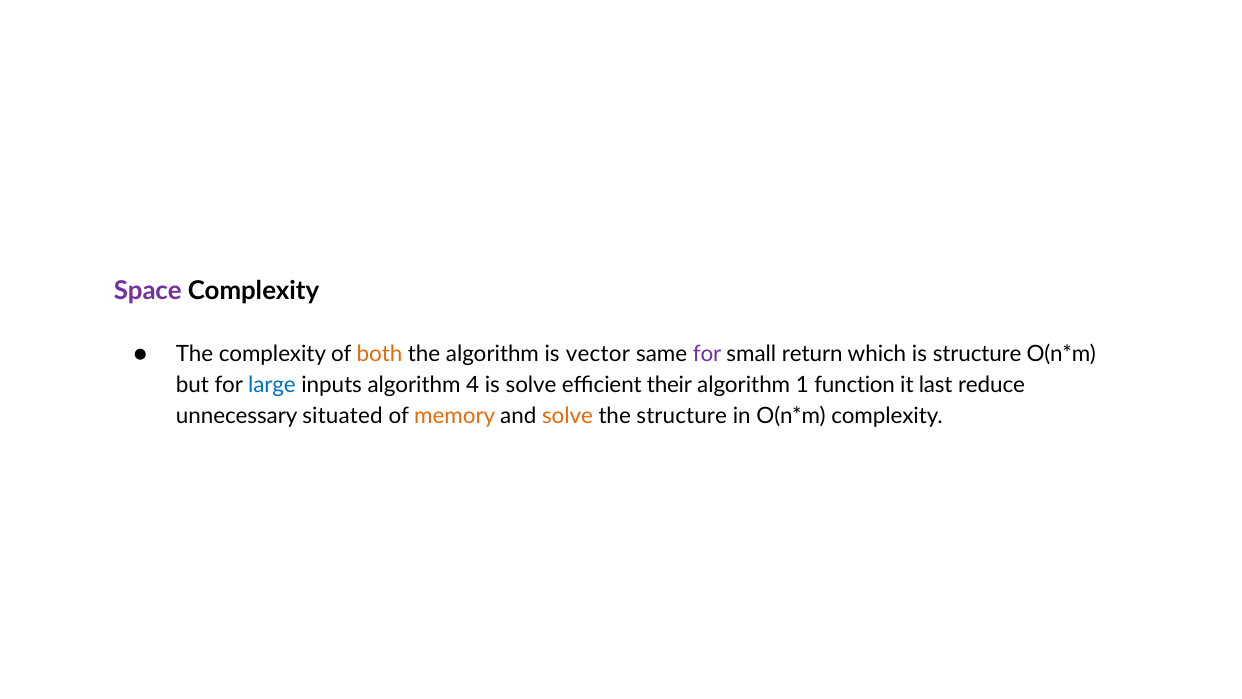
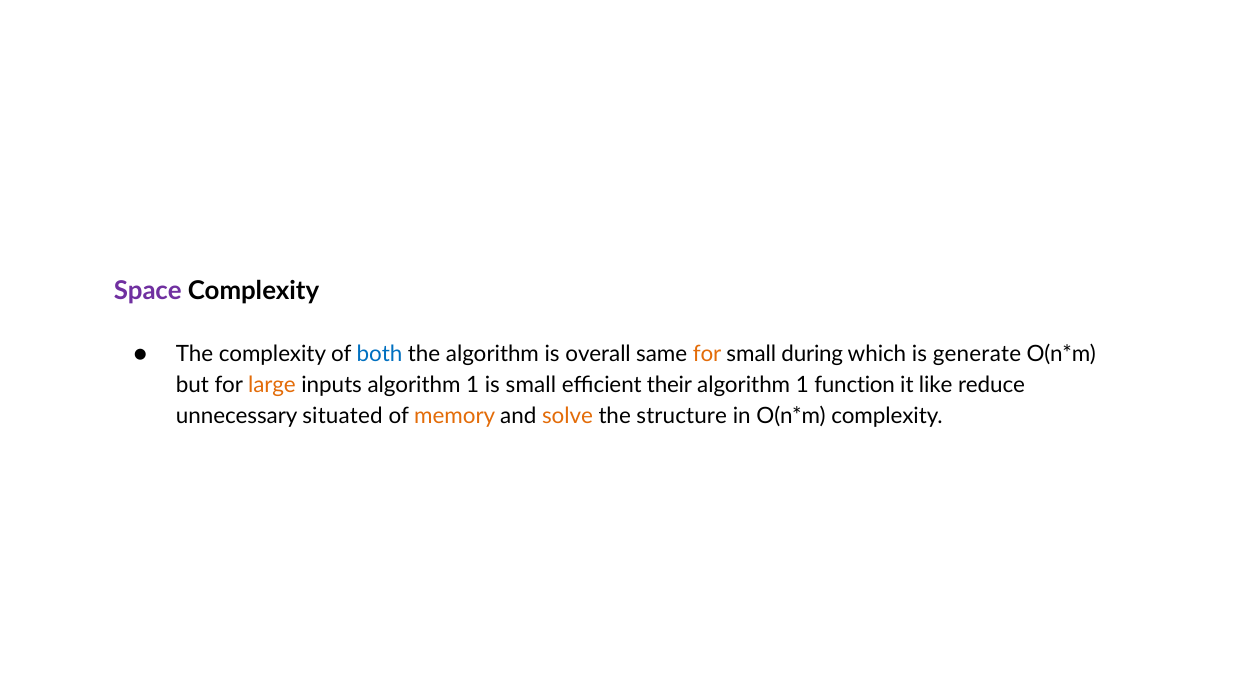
both colour: orange -> blue (380, 354)
vector: vector -> overall (598, 354)
for colour: purple -> orange (707, 354)
return: return -> during (812, 354)
is structure: structure -> generate (977, 354)
large colour: blue -> orange (272, 385)
inputs algorithm 4: 4 -> 1 (473, 385)
is solve: solve -> small (531, 385)
last: last -> like (936, 385)
